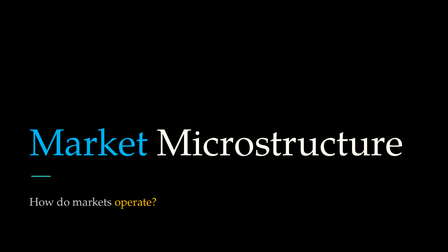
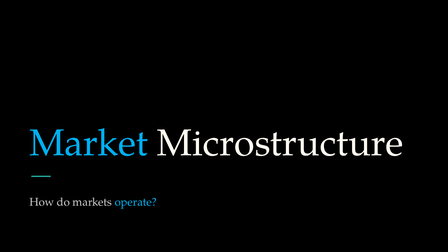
operate colour: yellow -> light blue (136, 202)
